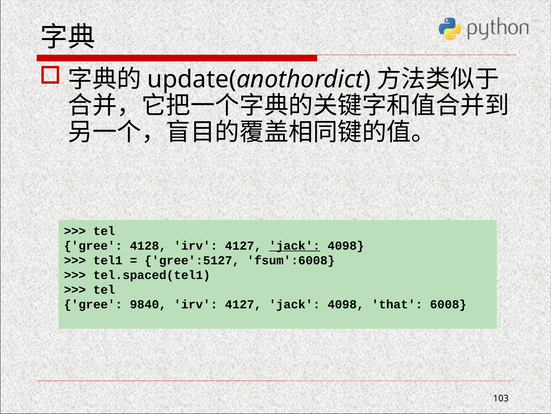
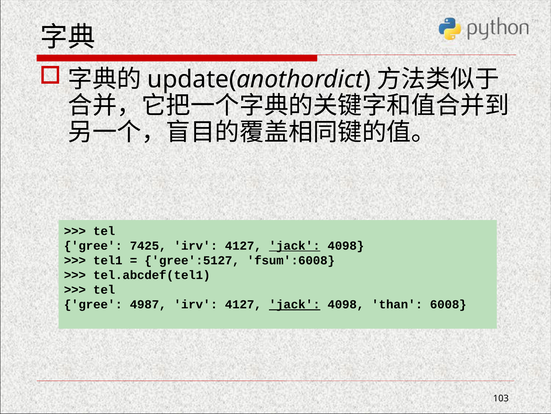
4128: 4128 -> 7425 (148, 245)
tel.spaced(tel1: tel.spaced(tel1 -> tel.abcdef(tel1 (152, 275)
9840: 9840 -> 4987 (148, 304)
jack underline: none -> present (295, 304)
that: that -> than (397, 304)
